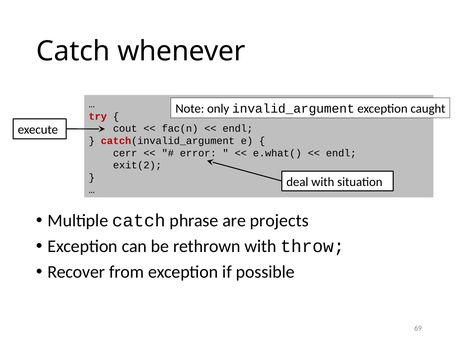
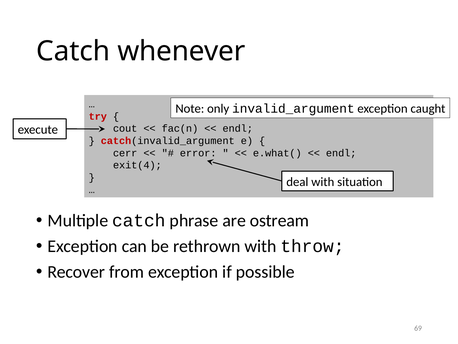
exit(2: exit(2 -> exit(4 (137, 165)
projects: projects -> ostream (279, 220)
